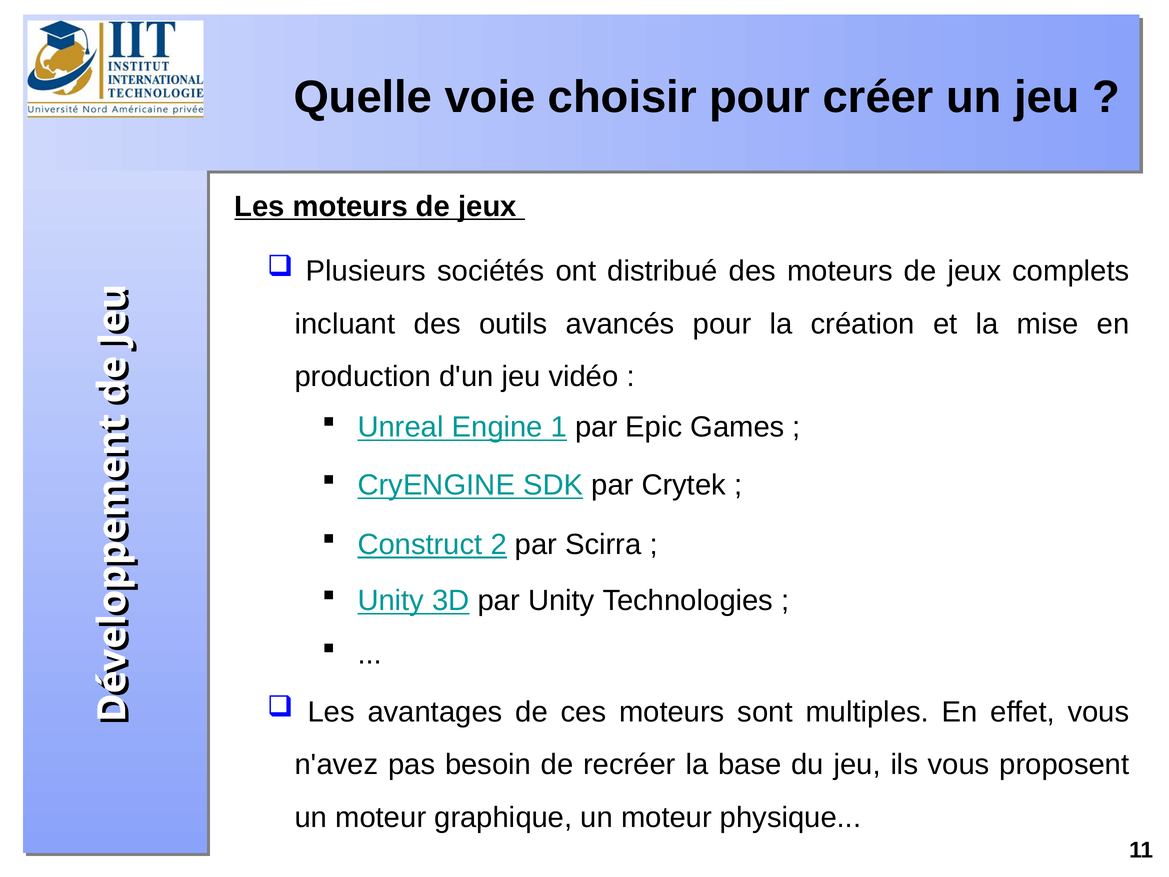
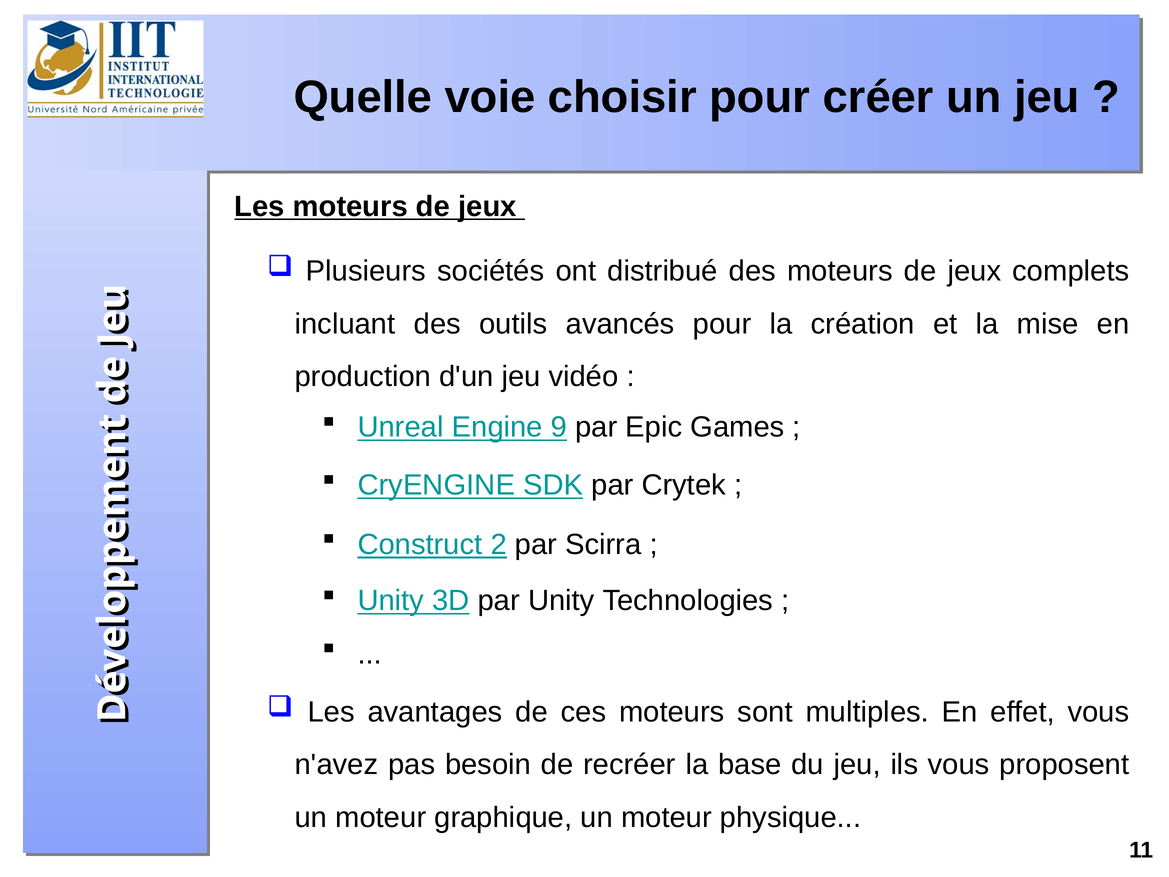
1: 1 -> 9 (559, 427)
